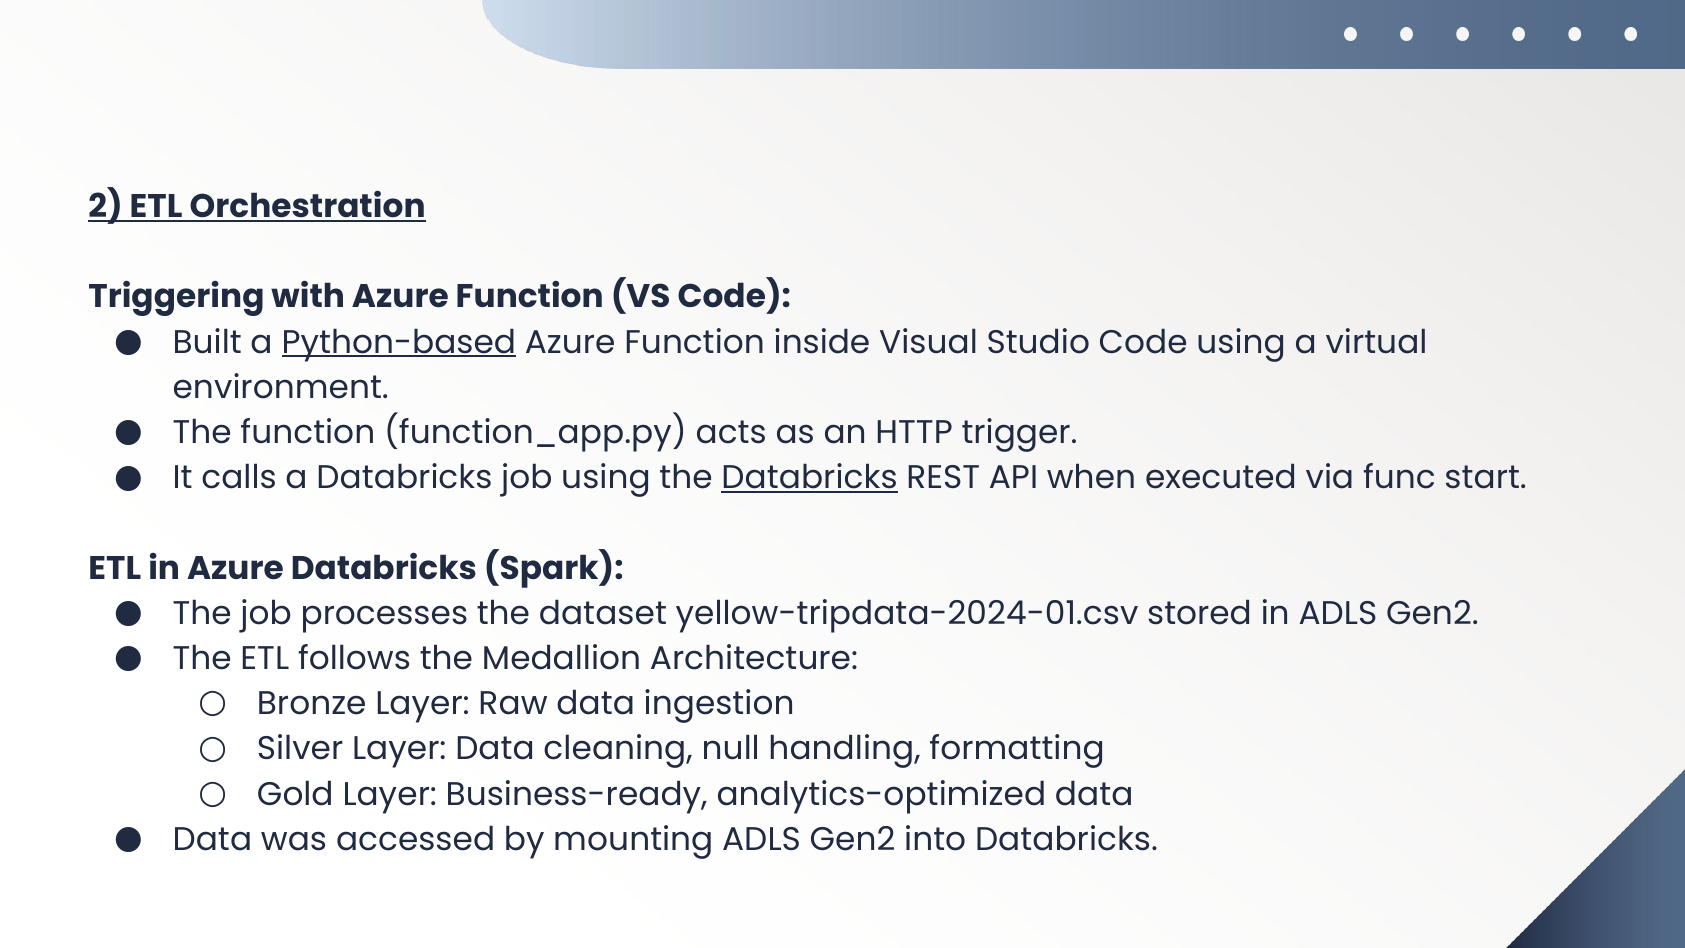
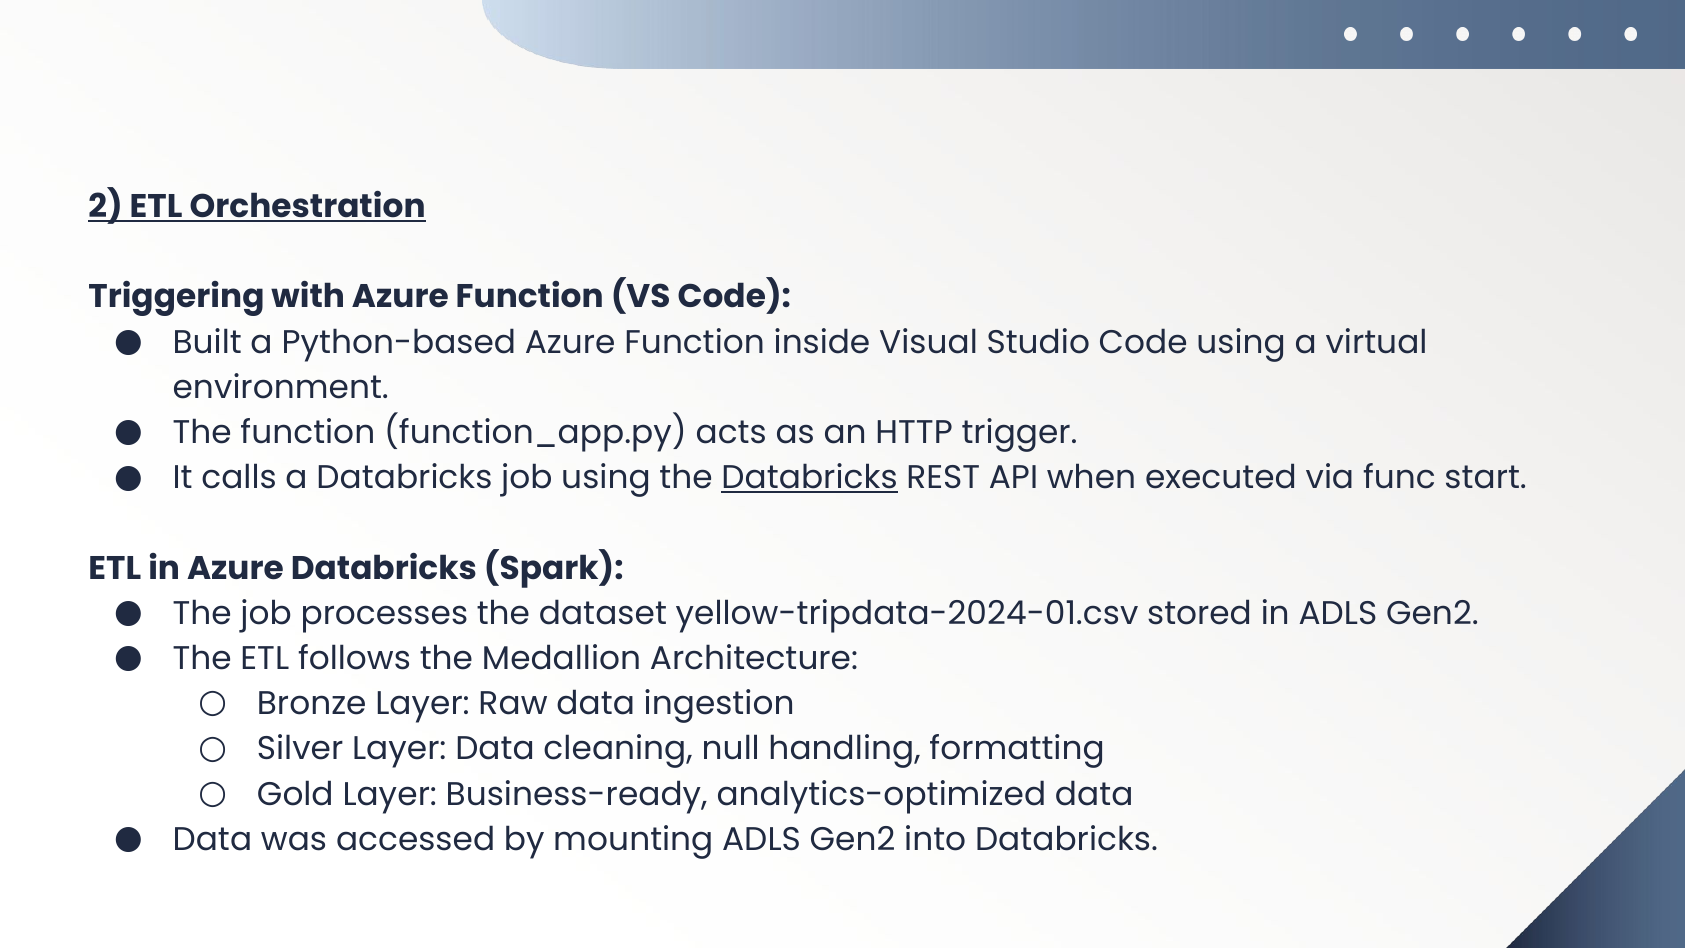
Python-based underline: present -> none (399, 342)
